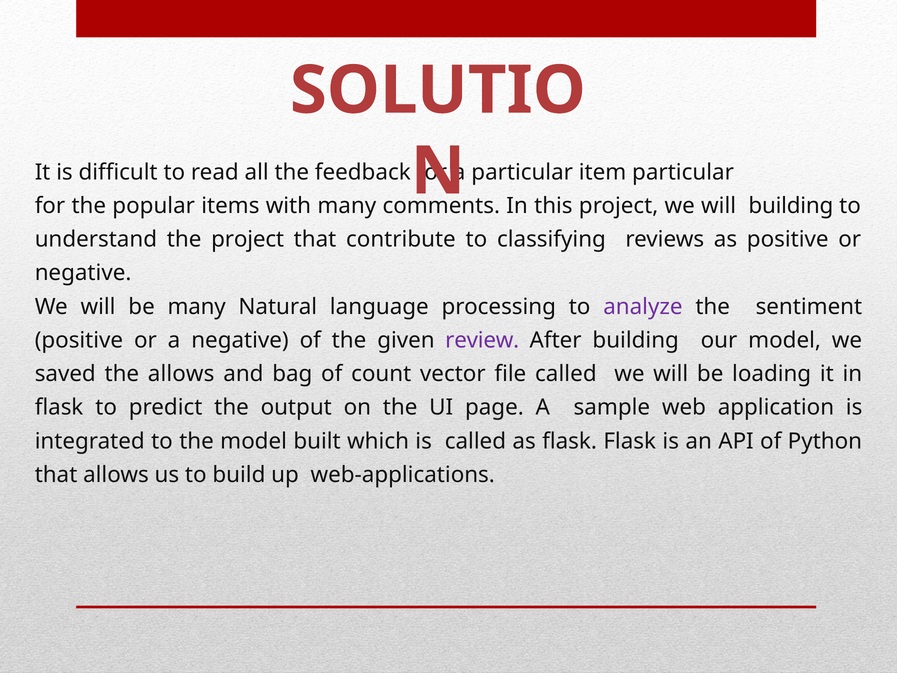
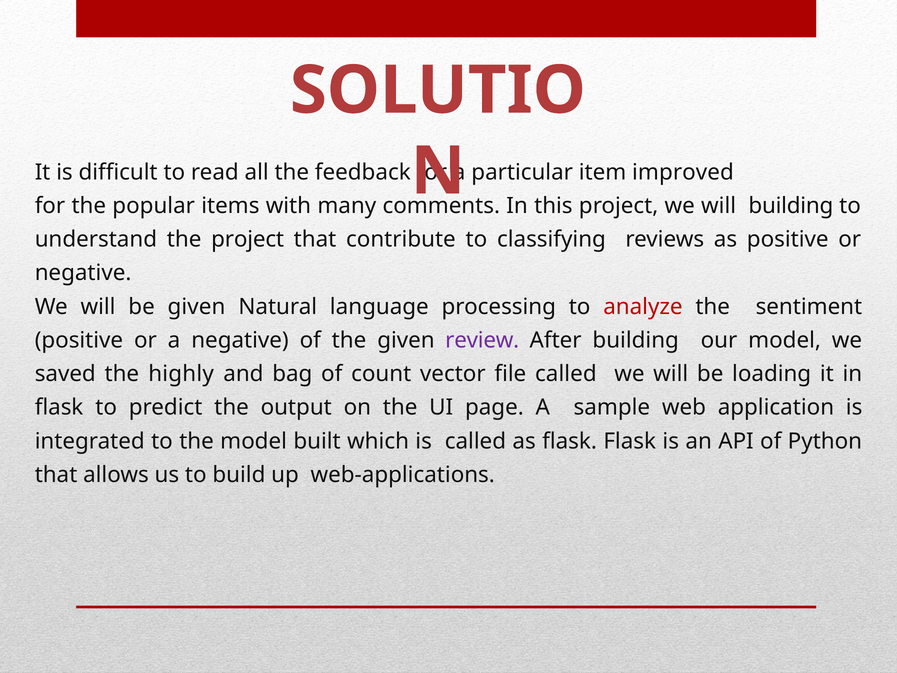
item particular: particular -> improved (683, 172)
be many: many -> given (196, 307)
analyze colour: purple -> red (643, 307)
the allows: allows -> highly (181, 374)
